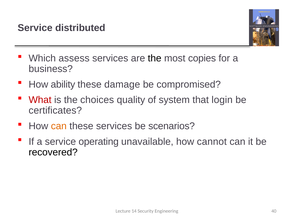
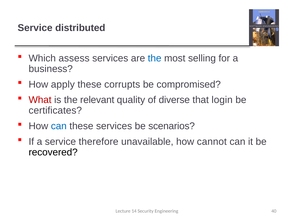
the colour: black -> blue (155, 58)
copies: copies -> selling (202, 58)
ability: ability -> apply (63, 84)
damage: damage -> corrupts (122, 84)
choices: choices -> relevant (97, 100)
system: system -> diverse (174, 100)
can colour: orange -> blue (59, 126)
operating: operating -> therefore (99, 141)
